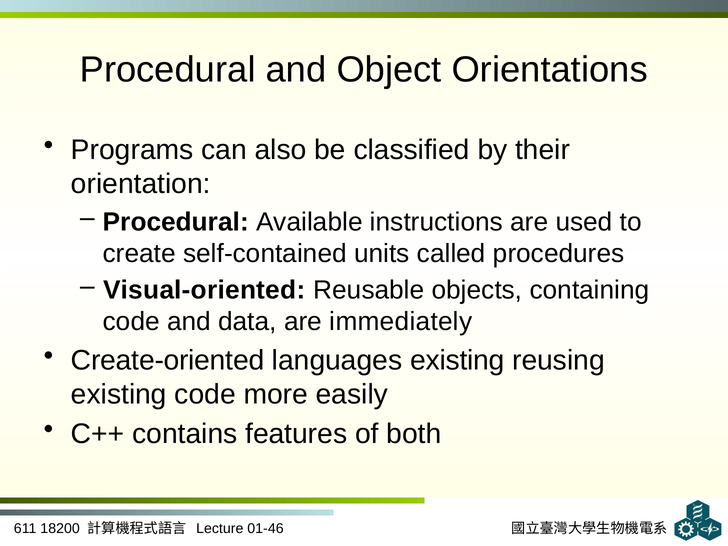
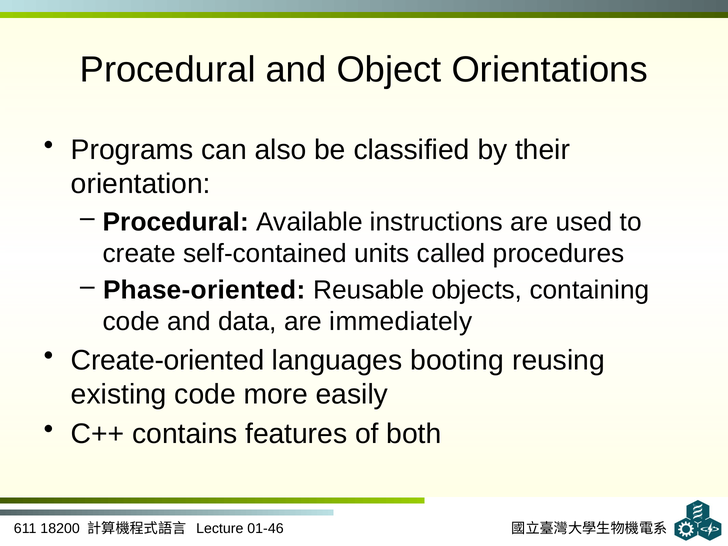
Visual-oriented: Visual-oriented -> Phase-oriented (204, 290)
languages existing: existing -> booting (457, 360)
